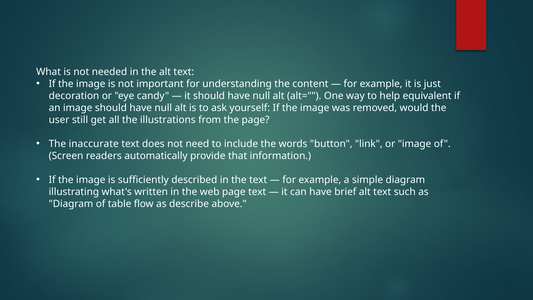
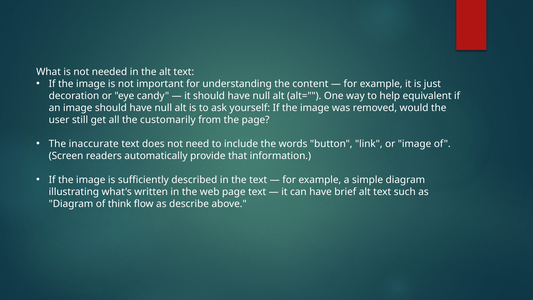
illustrations: illustrations -> customarily (168, 120)
table: table -> think (120, 204)
